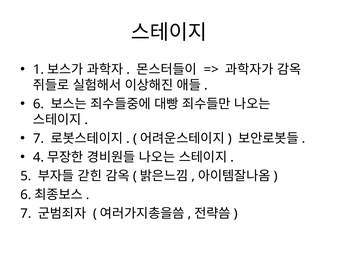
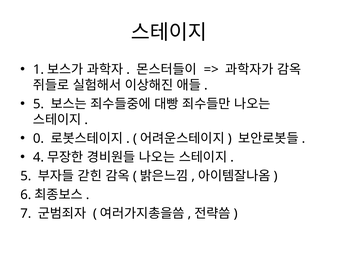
6: 6 -> 5 (38, 104)
7: 7 -> 0 (38, 139)
